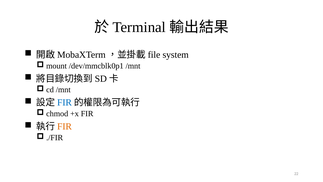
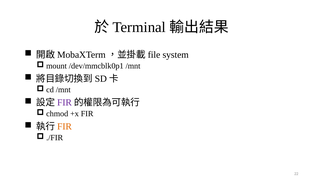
FIR colour: blue -> purple (64, 102)
